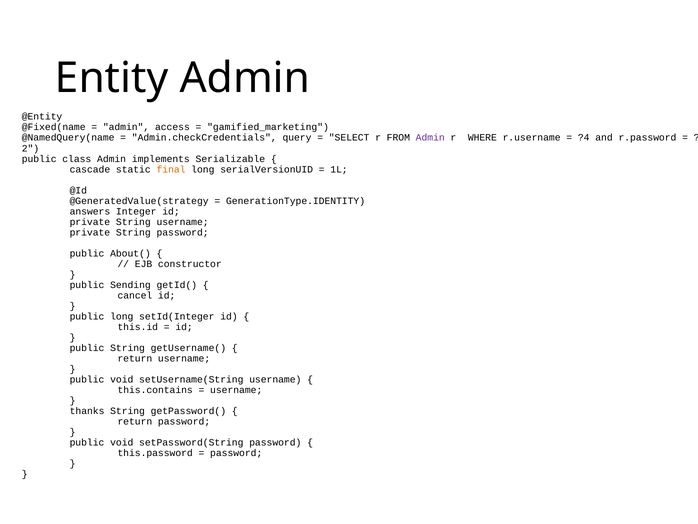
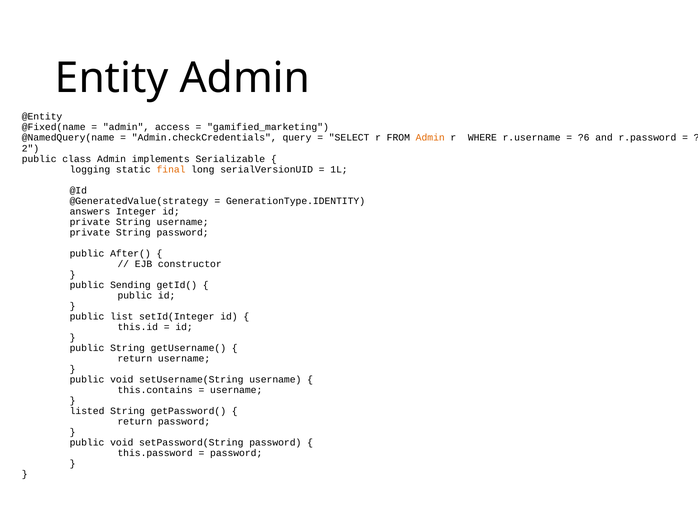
Admin colour: purple -> orange (430, 138)
?4: ?4 -> ?6 (584, 138)
cascade: cascade -> logging (90, 169)
About(: About( -> After( (130, 253)
cancel: cancel -> public (135, 295)
public long: long -> list (122, 316)
thanks: thanks -> listed (87, 411)
